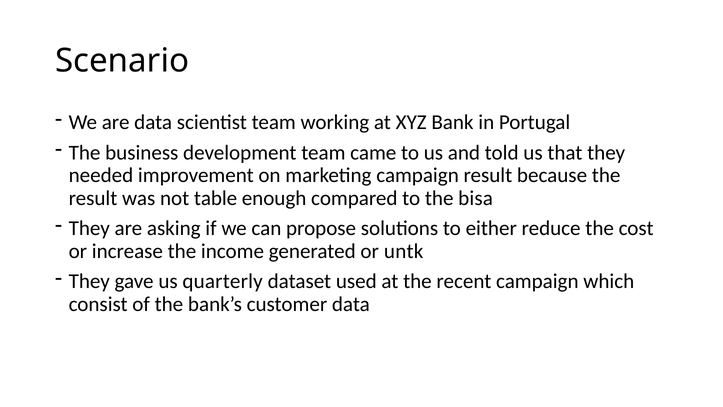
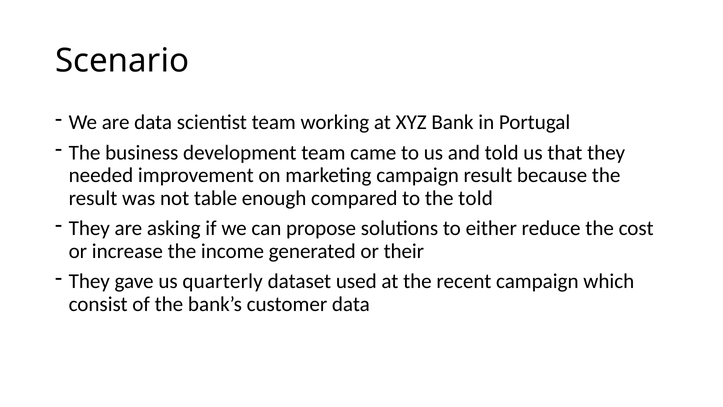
the bisa: bisa -> told (476, 198)
untk: untk -> their (404, 251)
